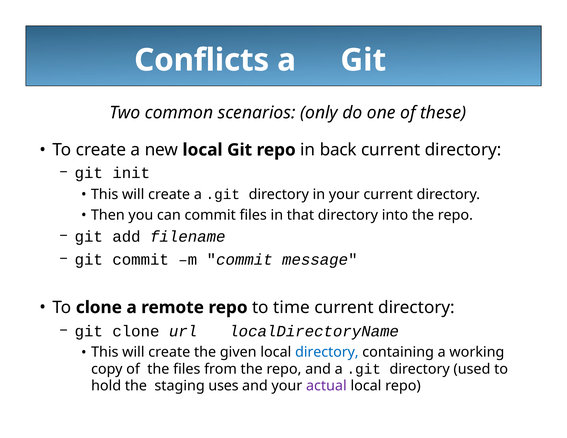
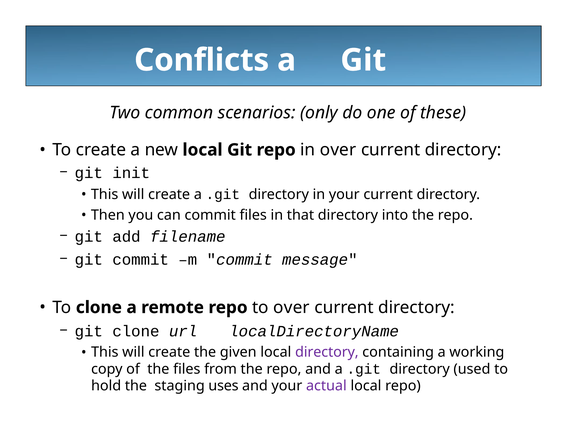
in back: back -> over (338, 150)
to time: time -> over (292, 308)
directory colour: blue -> purple (327, 352)
